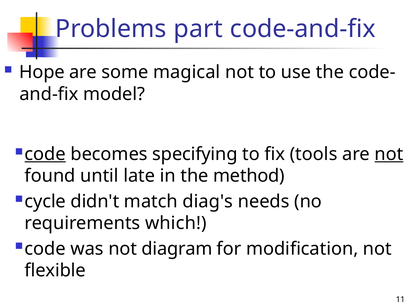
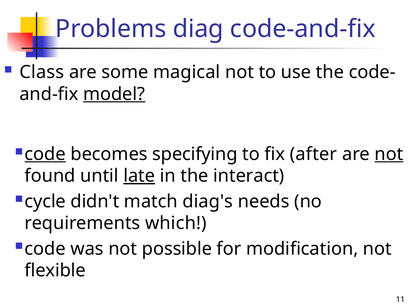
part: part -> diag (198, 29)
Hope: Hope -> Class (42, 72)
model underline: none -> present (114, 94)
tools: tools -> after (314, 154)
late underline: none -> present (139, 176)
method: method -> interact (249, 176)
diagram: diagram -> possible (177, 248)
